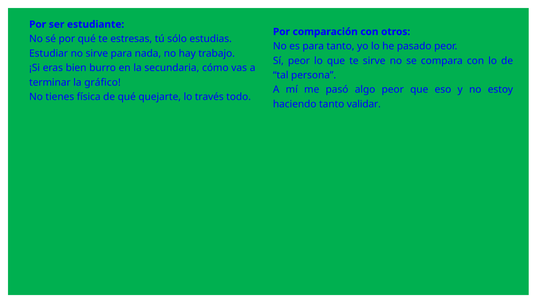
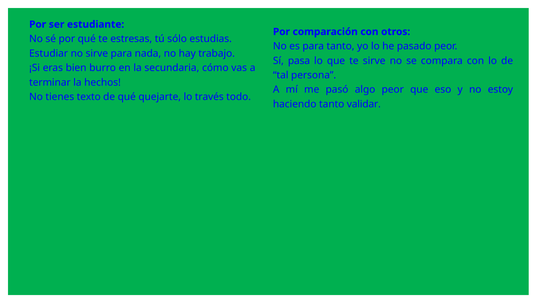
Sí peor: peor -> pasa (299, 61)
gráfico: gráfico -> hechos (103, 83)
física: física -> texto (89, 97)
